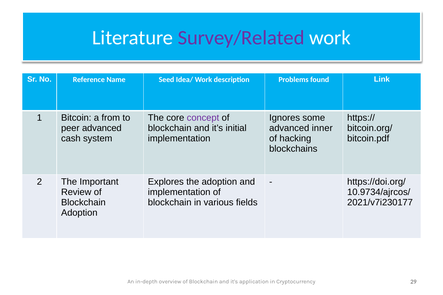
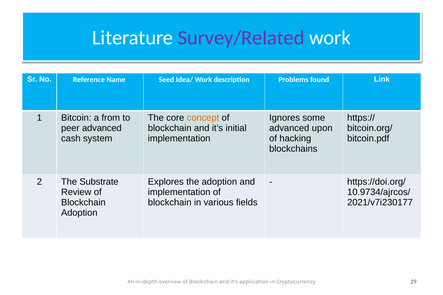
concept colour: purple -> orange (203, 118)
inner: inner -> upon (322, 128)
Important: Important -> Substrate (99, 182)
